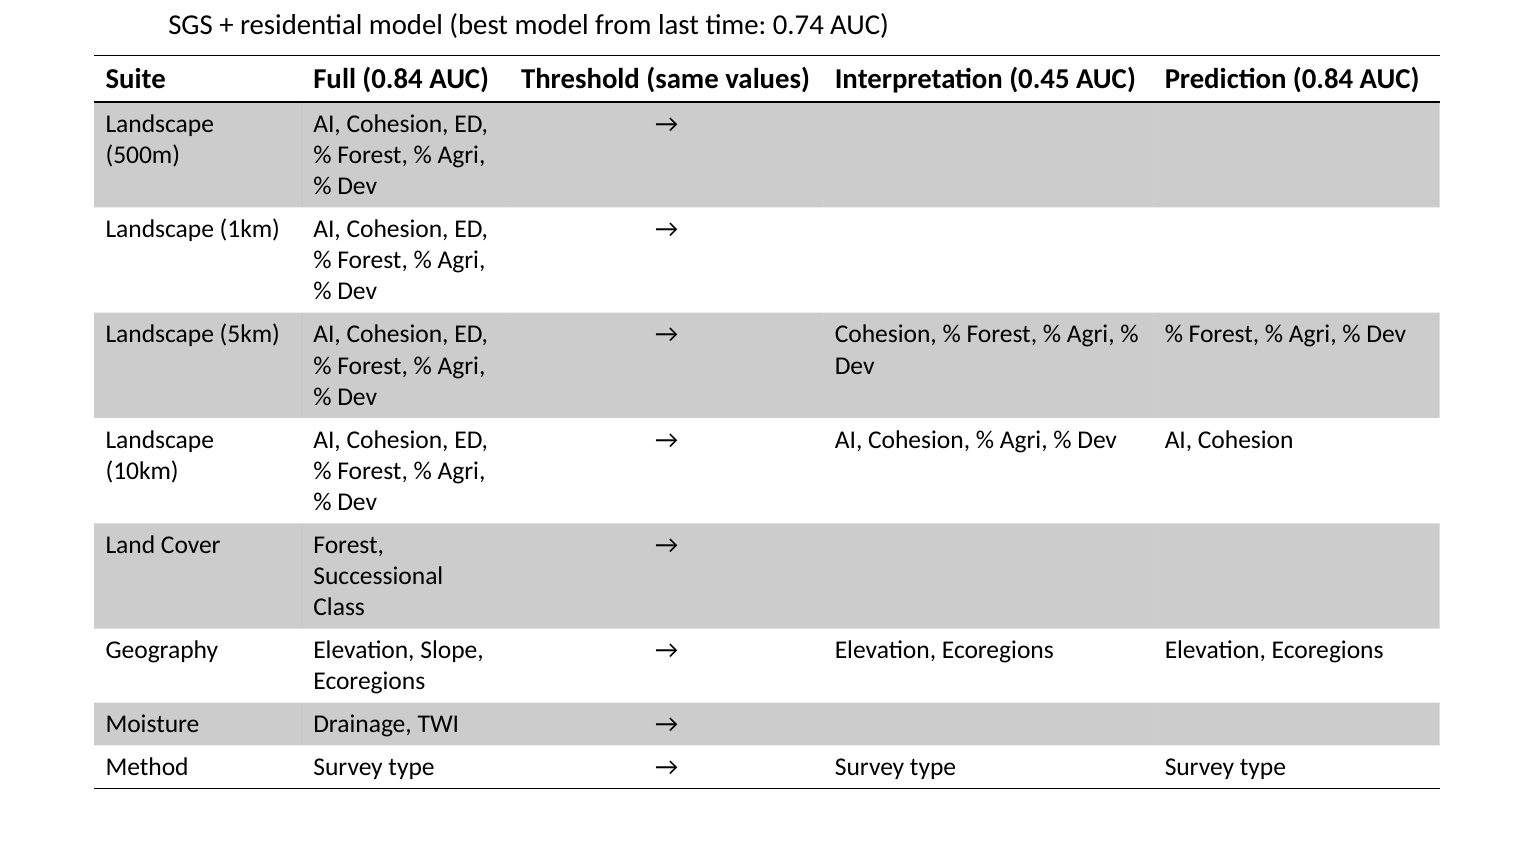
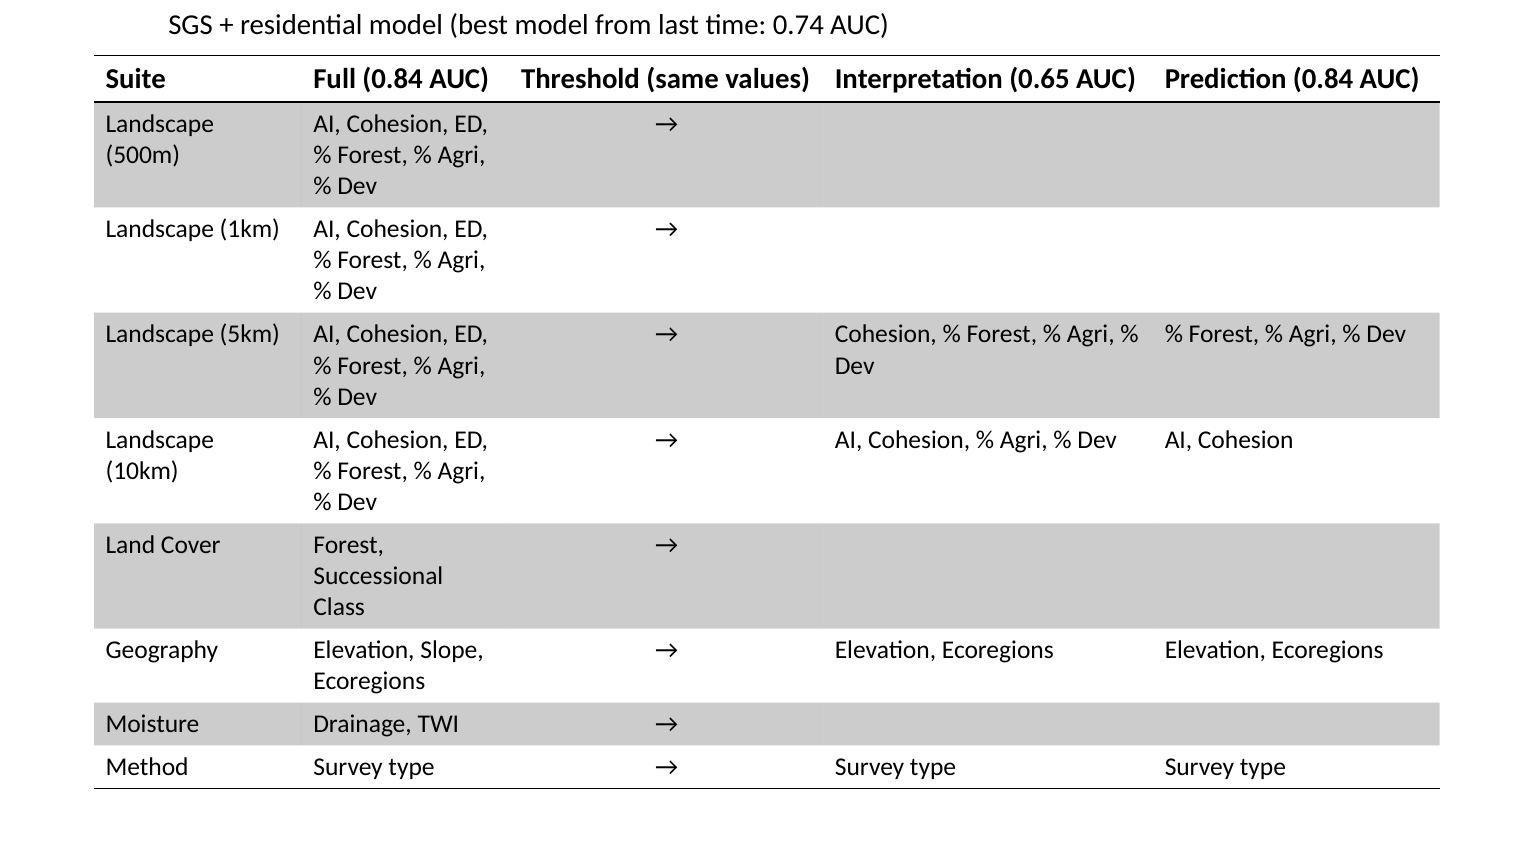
0.45: 0.45 -> 0.65 (1039, 79)
